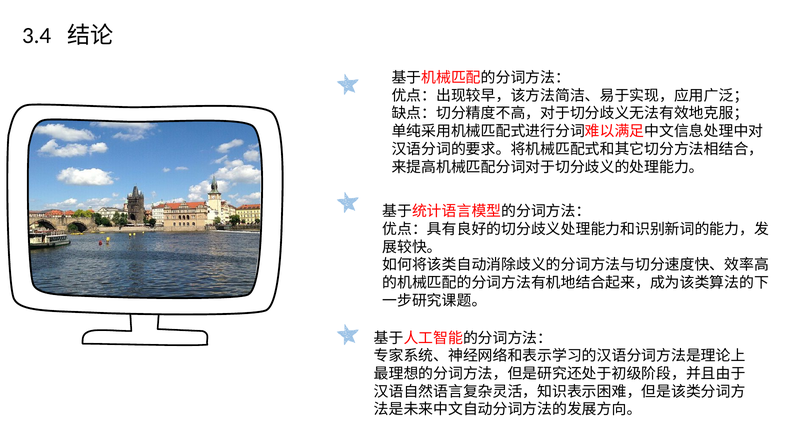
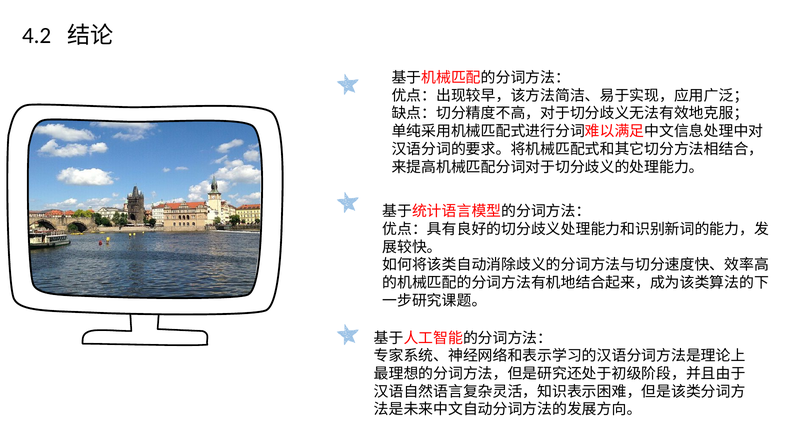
3.4: 3.4 -> 4.2 (37, 35)
